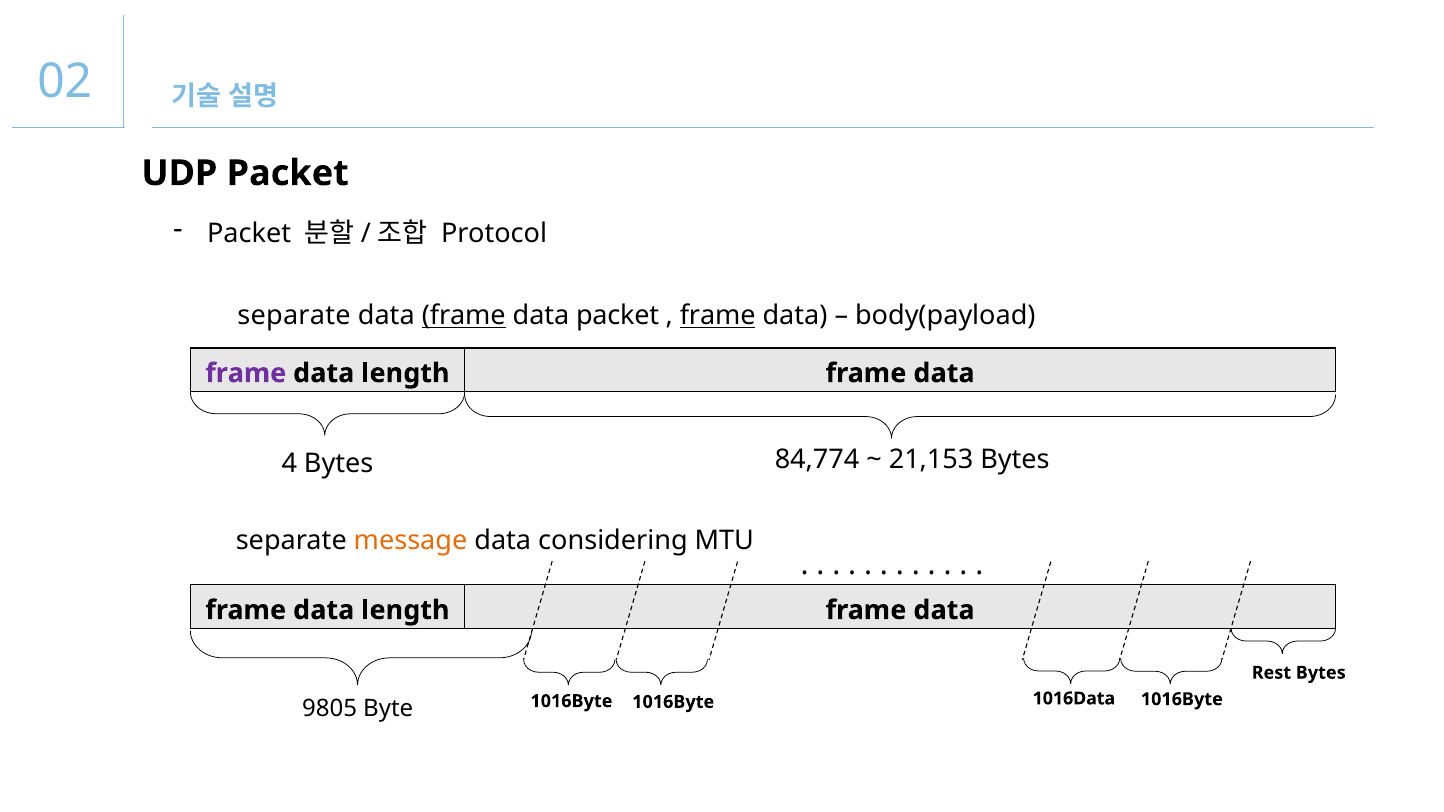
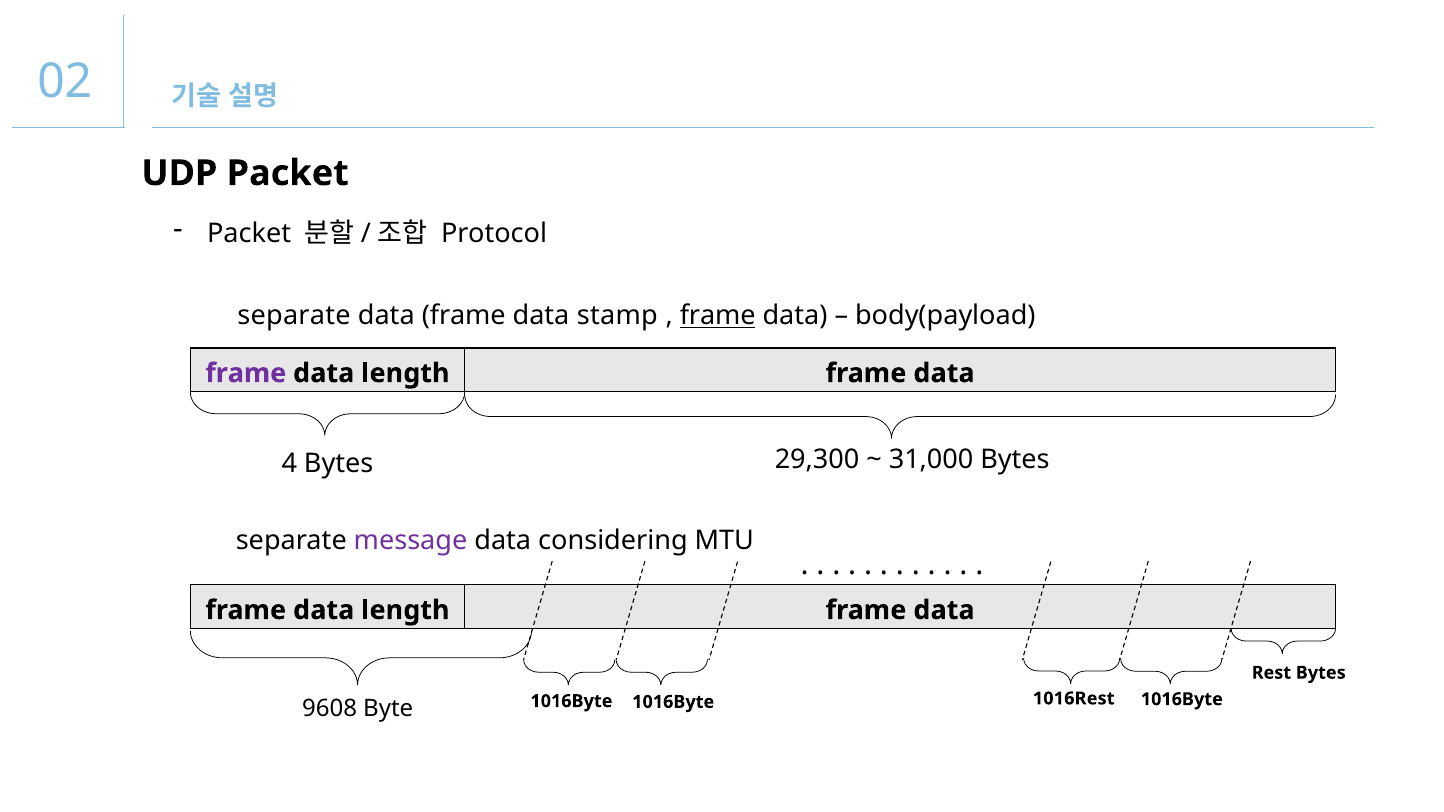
frame underline: present -> none (464, 316)
data packet: packet -> stamp (617, 316)
84,774: 84,774 -> 29,300 (817, 460)
21,153: 21,153 -> 31,000 (931, 460)
message colour: orange -> purple (411, 541)
9805: 9805 -> 9608 (330, 709)
1016Data: 1016Data -> 1016Rest (1074, 699)
